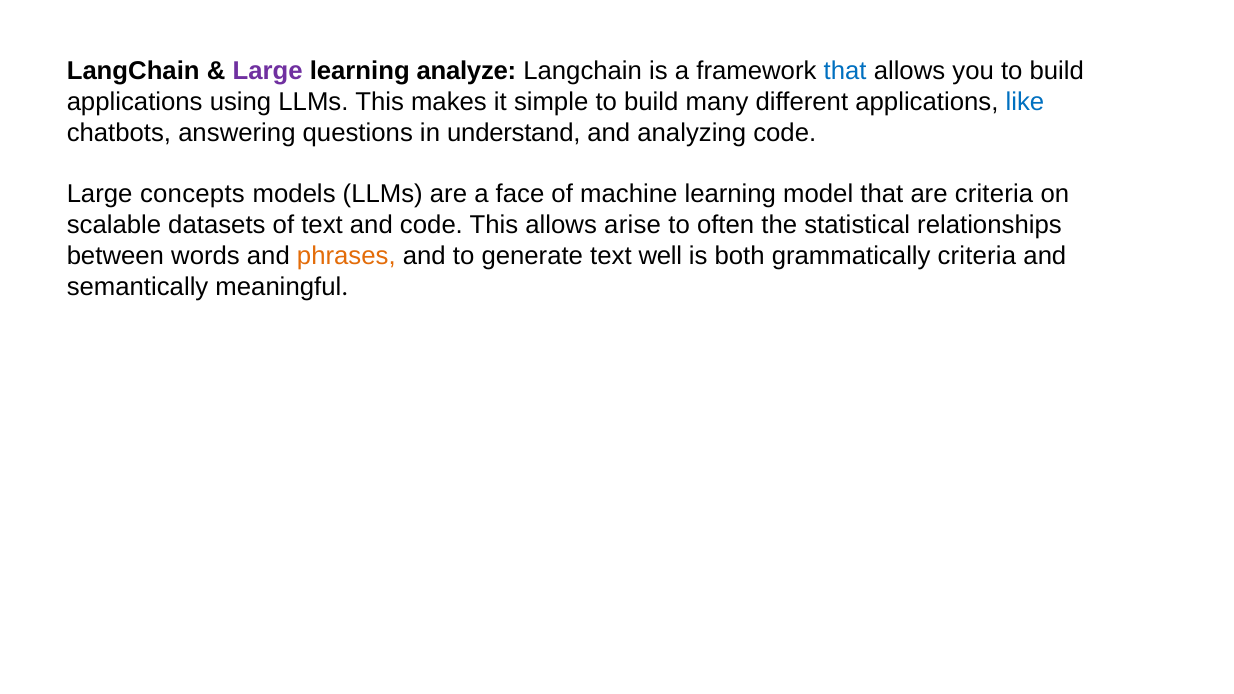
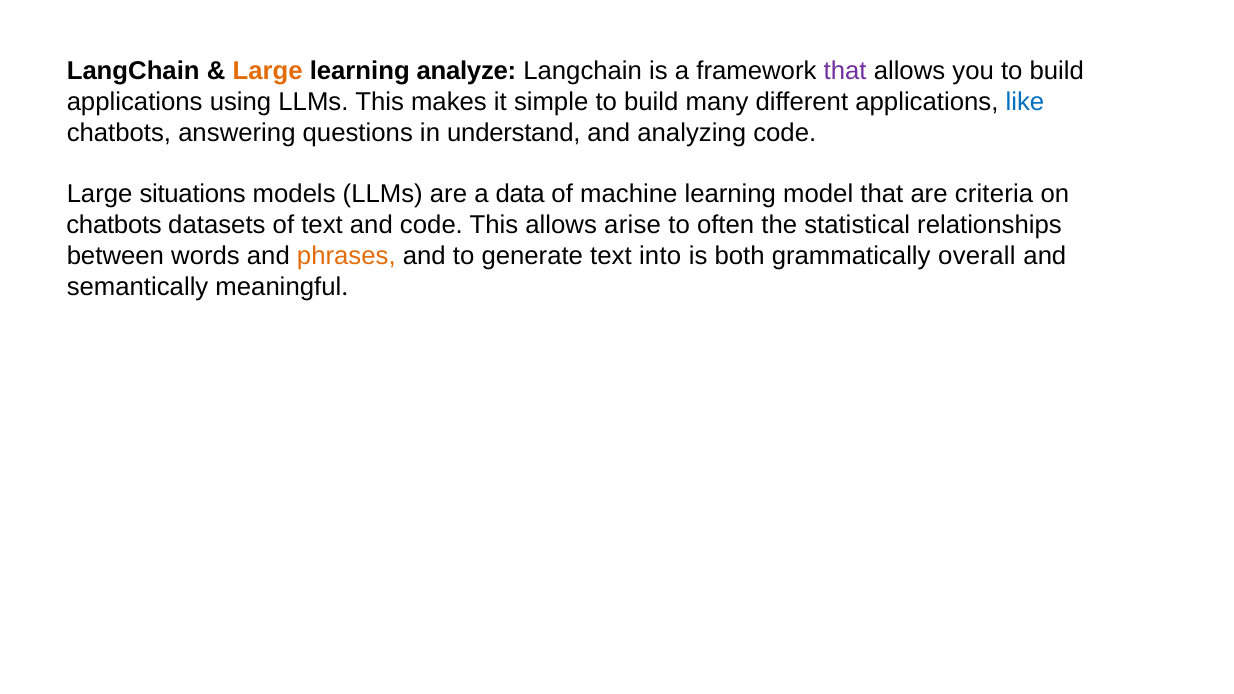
Large colour: purple -> orange (268, 71)
that colour: blue -> purple (845, 71)
concepts: concepts -> situations (193, 194)
face: face -> data (520, 194)
scalable: scalable -> chatbots (114, 225)
well: well -> into (660, 256)
grammatically criteria: criteria -> overall (977, 256)
